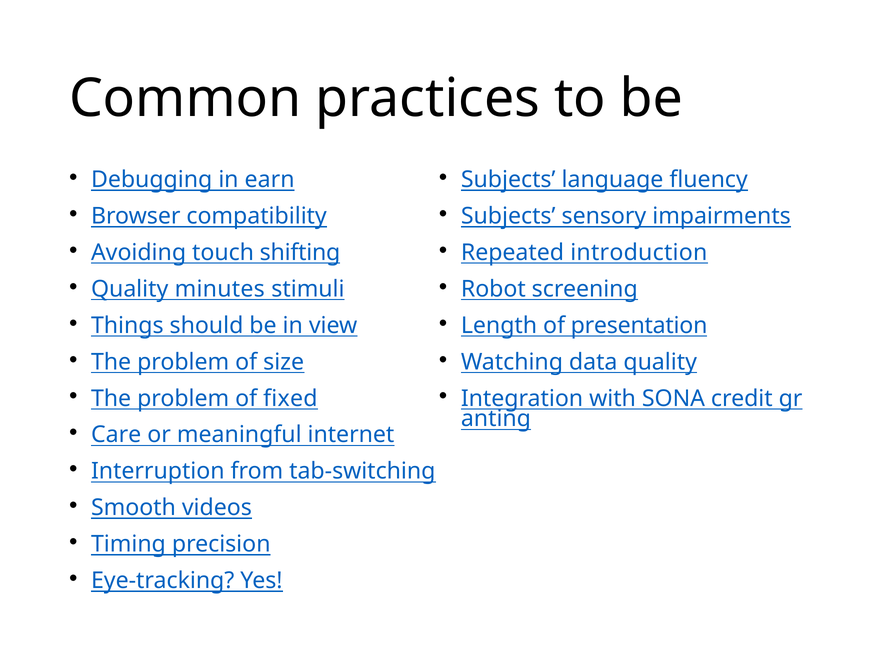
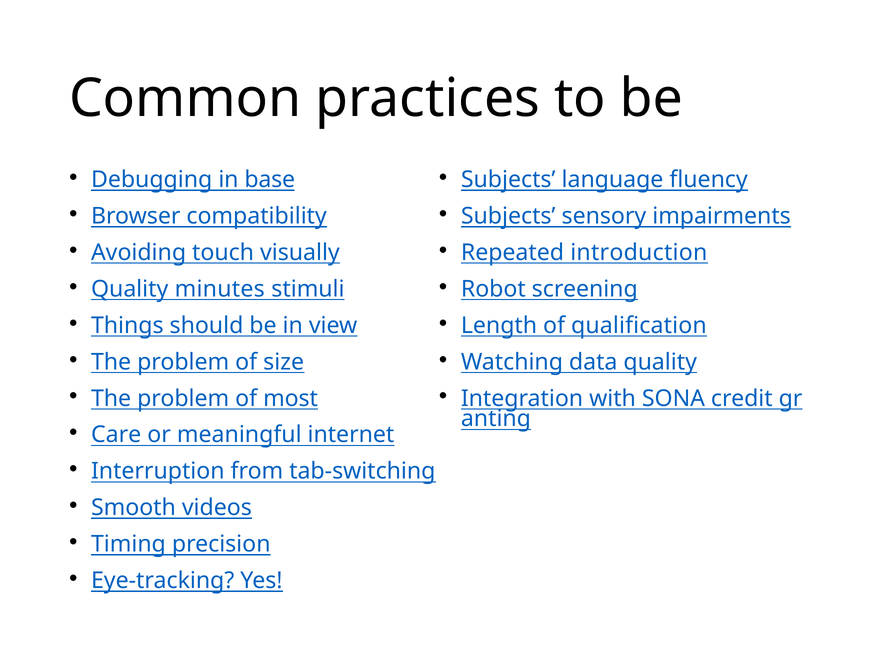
earn: earn -> base (270, 179)
shifting: shifting -> visually (300, 252)
presentation: presentation -> qualification (639, 325)
fixed: fixed -> most (291, 398)
